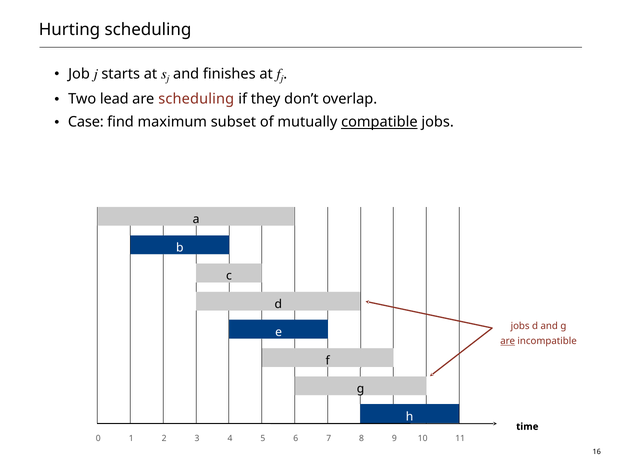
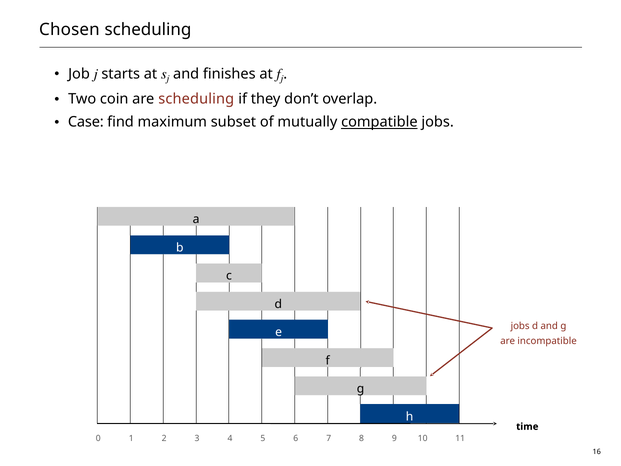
Hurting: Hurting -> Chosen (69, 30)
lead: lead -> coin (114, 99)
are underline: present -> none (508, 341)
